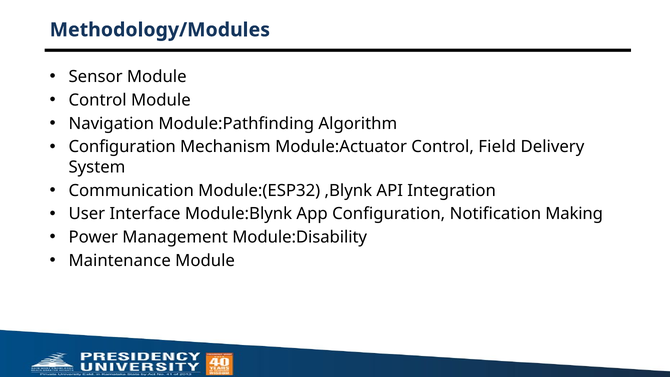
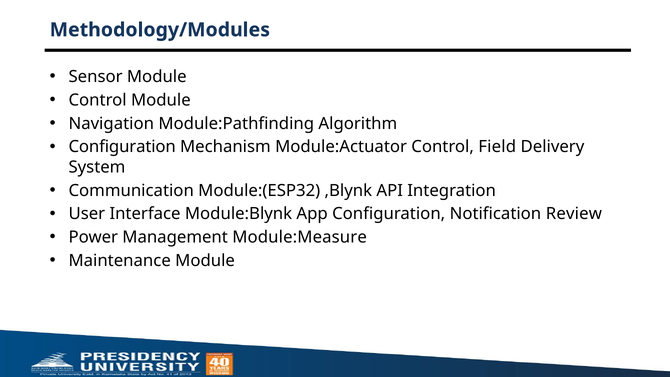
Making: Making -> Review (574, 214)
Module:Disability: Module:Disability -> Module:Measure (300, 237)
